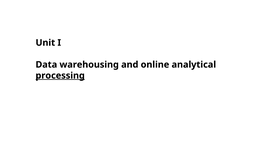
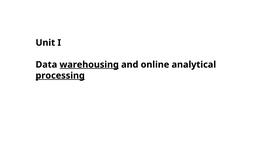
warehousing underline: none -> present (89, 65)
